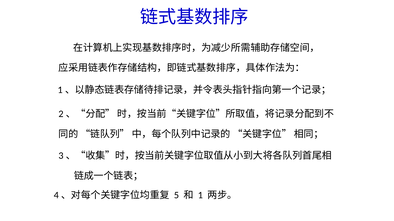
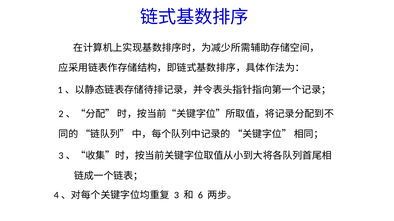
5: 5 -> 3 (176, 196)
1: 1 -> 6 (200, 196)
